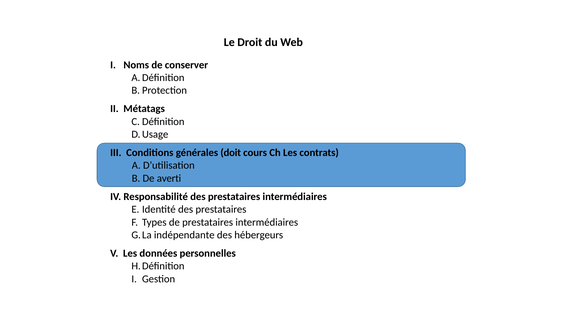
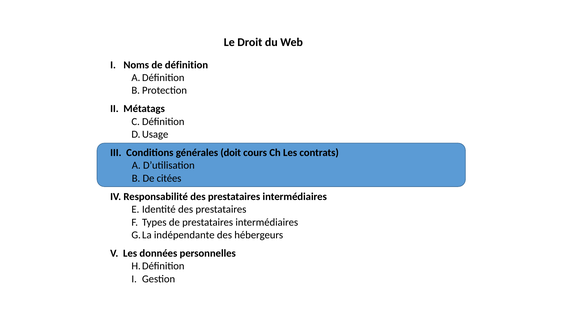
conserver: conserver -> définition (186, 65)
averti: averti -> citées (169, 178)
